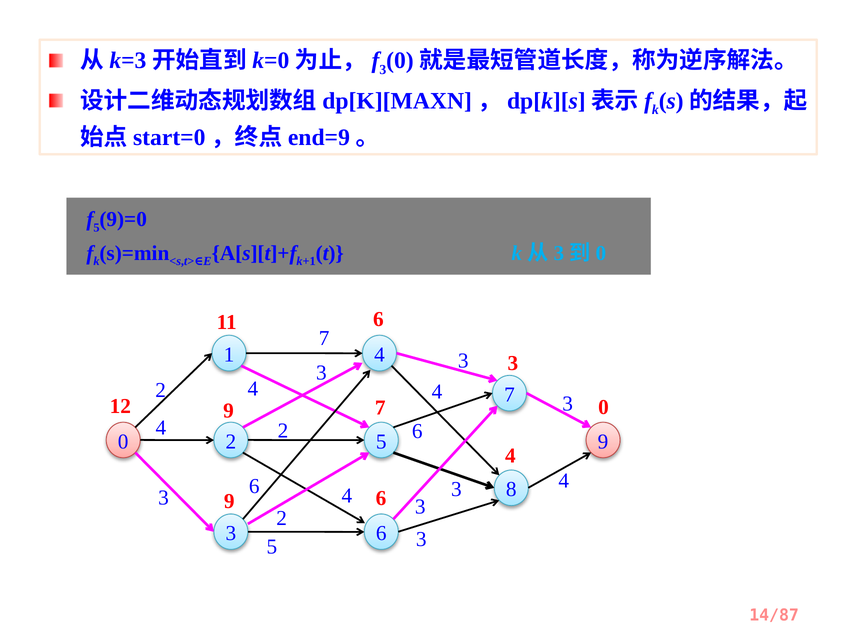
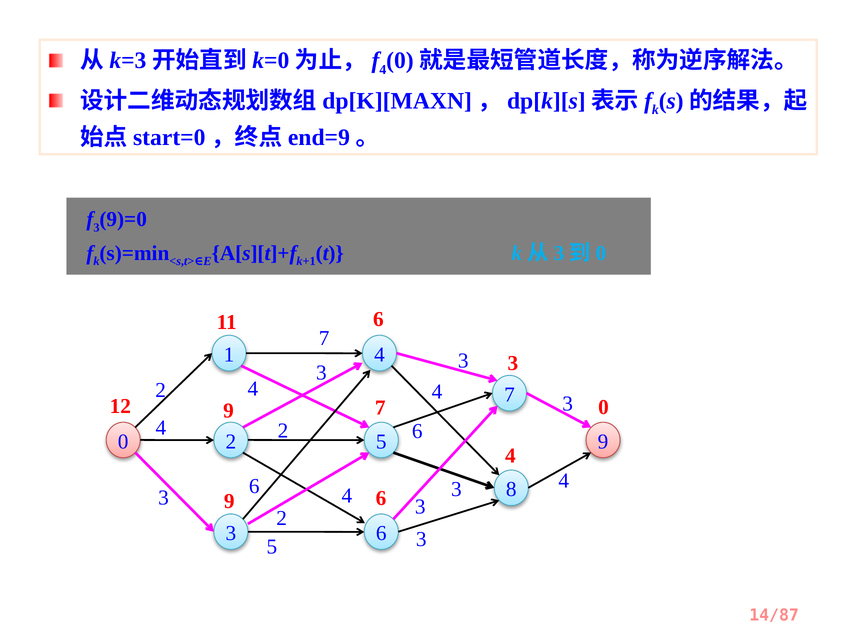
3: 3 -> 4 (383, 70)
5: 5 -> 3 (96, 228)
